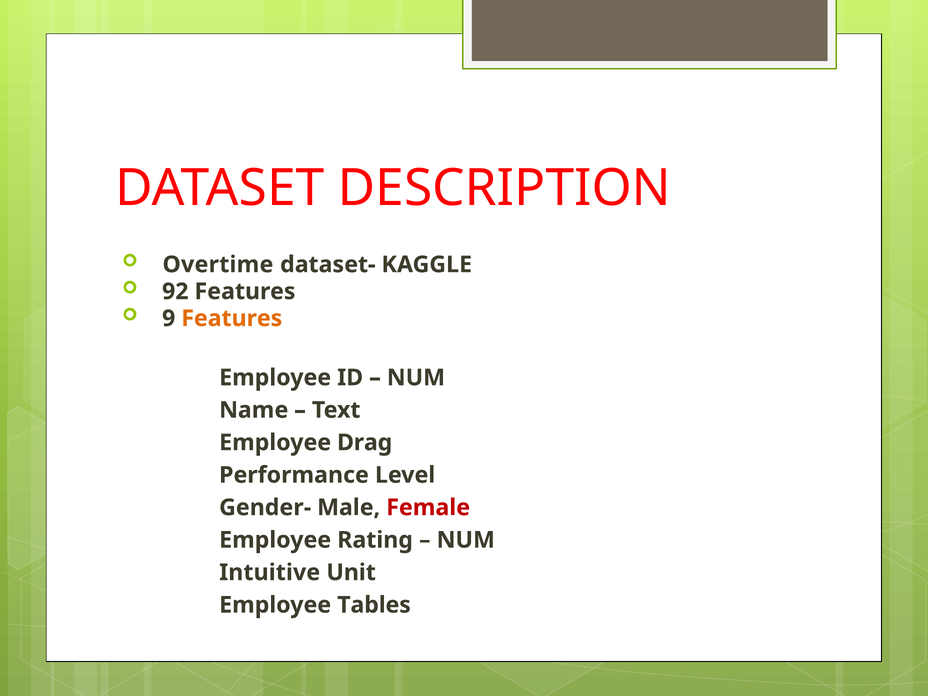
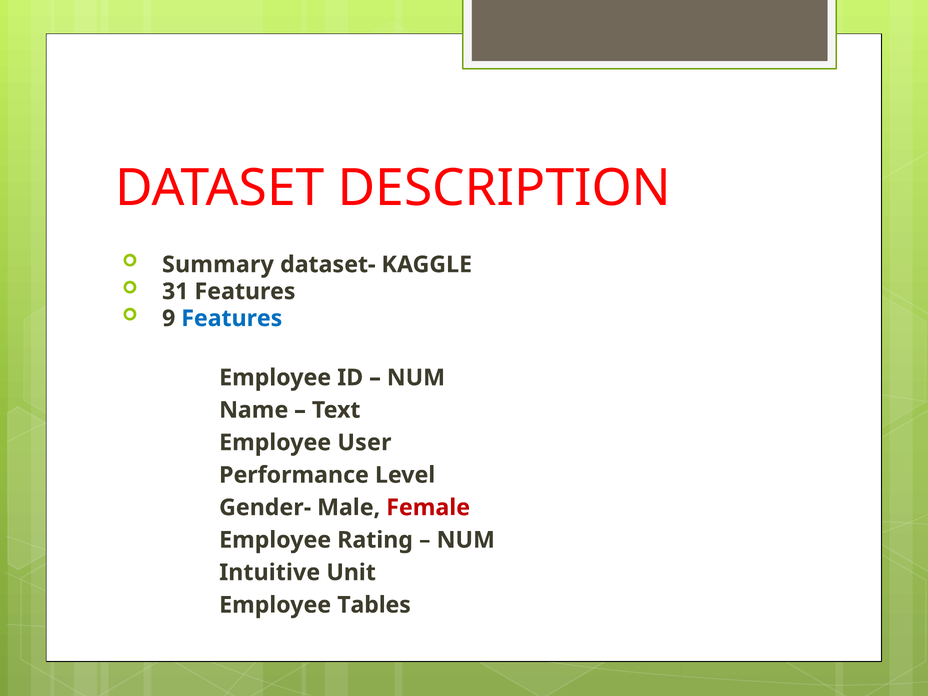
Overtime: Overtime -> Summary (218, 265)
92: 92 -> 31 (175, 291)
Features colour: orange -> blue (232, 318)
Drag: Drag -> User (364, 443)
